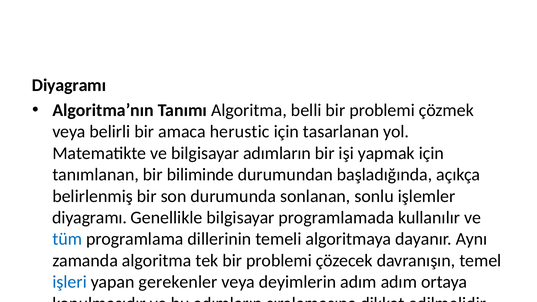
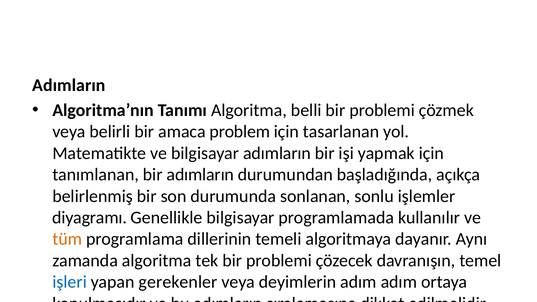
Diyagramı: Diyagramı -> Adımların (69, 85)
amaca herustic: herustic -> problem (240, 132)
bir biliminde: biliminde -> adımların (200, 175)
tüm colour: blue -> orange (67, 239)
